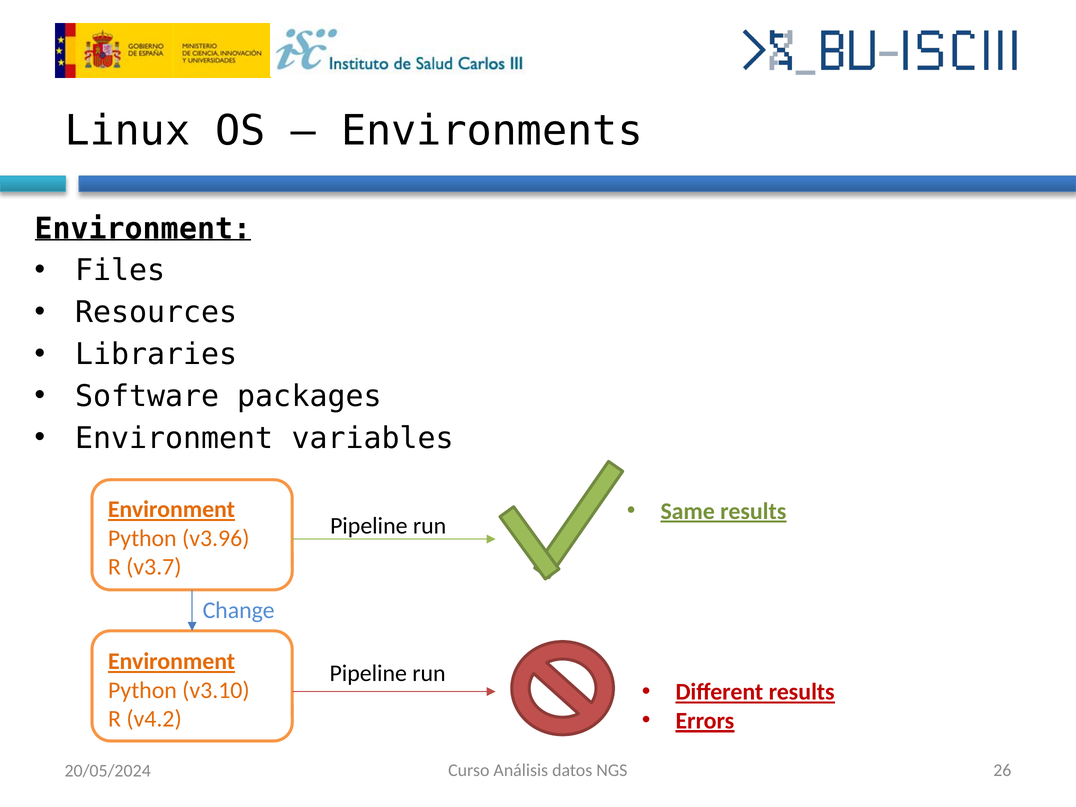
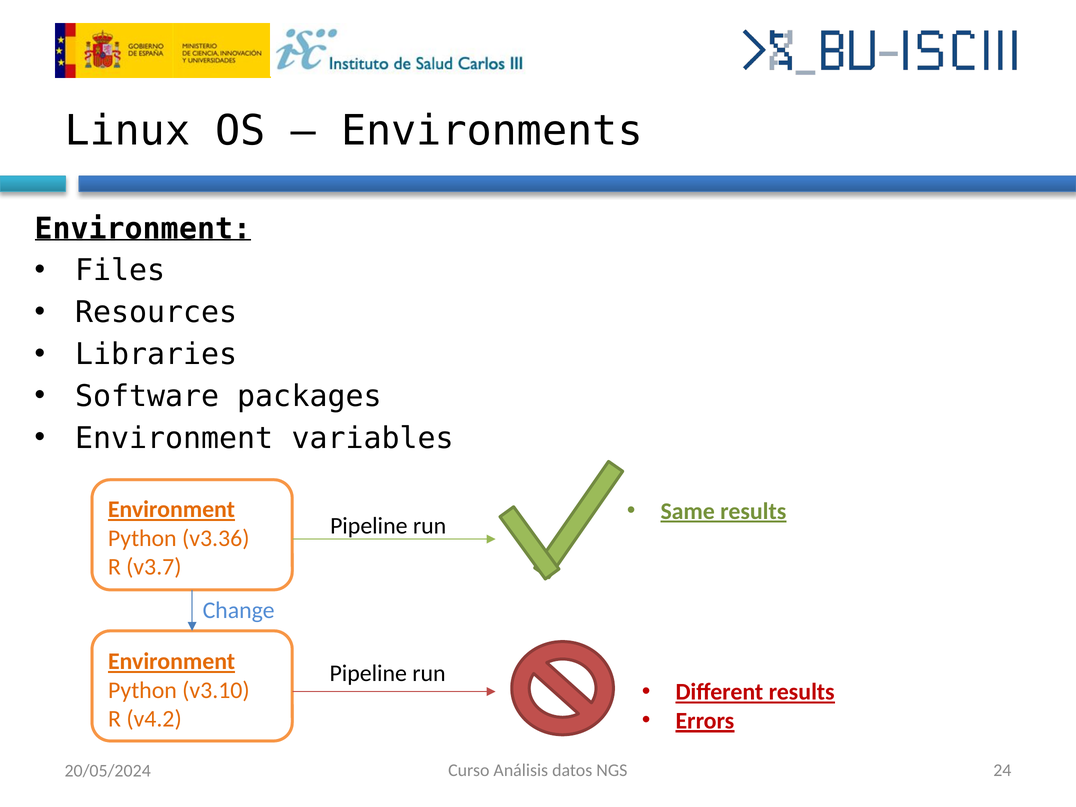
v3.96: v3.96 -> v3.36 (216, 538)
26: 26 -> 24 (1002, 771)
